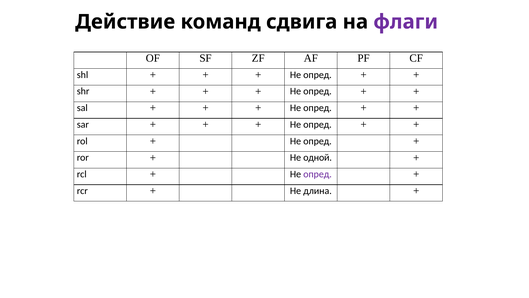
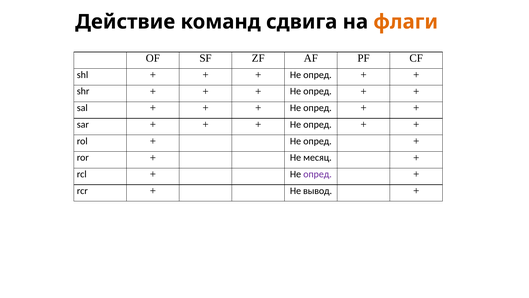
флаги colour: purple -> orange (406, 22)
одной: одной -> месяц (318, 157)
длина: длина -> вывод (318, 191)
